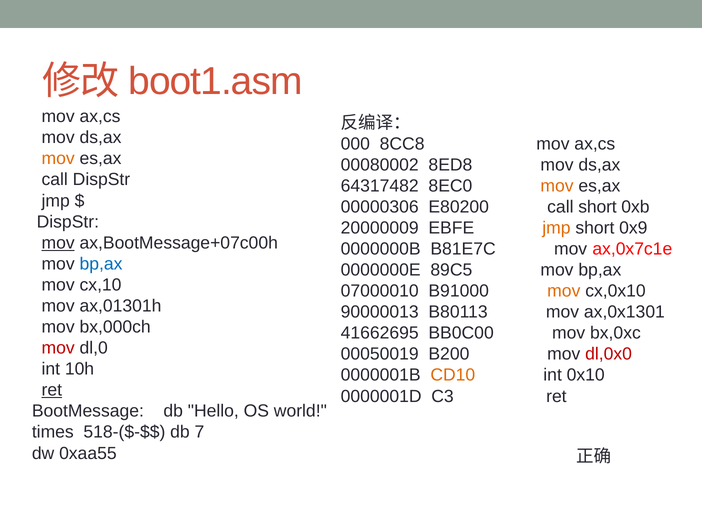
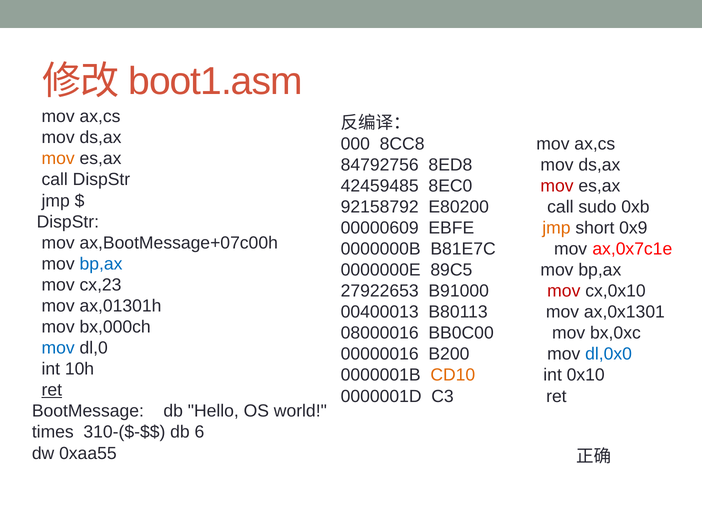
00080002: 00080002 -> 84792756 (380, 165)
64317482: 64317482 -> 42459485 (380, 186)
mov colour: orange -> red (557, 186)
00000306: 00000306 -> 92158792 (380, 207)
call short: short -> sudo (597, 207)
20000009: 20000009 -> 00000609 (380, 228)
mov underline: present -> none (58, 243)
cx,10: cx,10 -> cx,23 (101, 285)
07000010: 07000010 -> 27922653 (380, 291)
mov colour: orange -> red (564, 291)
90000013: 90000013 -> 00400013 (380, 312)
41662695: 41662695 -> 08000016 (380, 333)
mov colour: red -> blue (58, 348)
00050019: 00050019 -> 00000016 (380, 354)
dl,0x0 colour: red -> blue (609, 354)
518-($-$$: 518-($-$$ -> 310-($-$$ (124, 433)
7: 7 -> 6 (199, 433)
